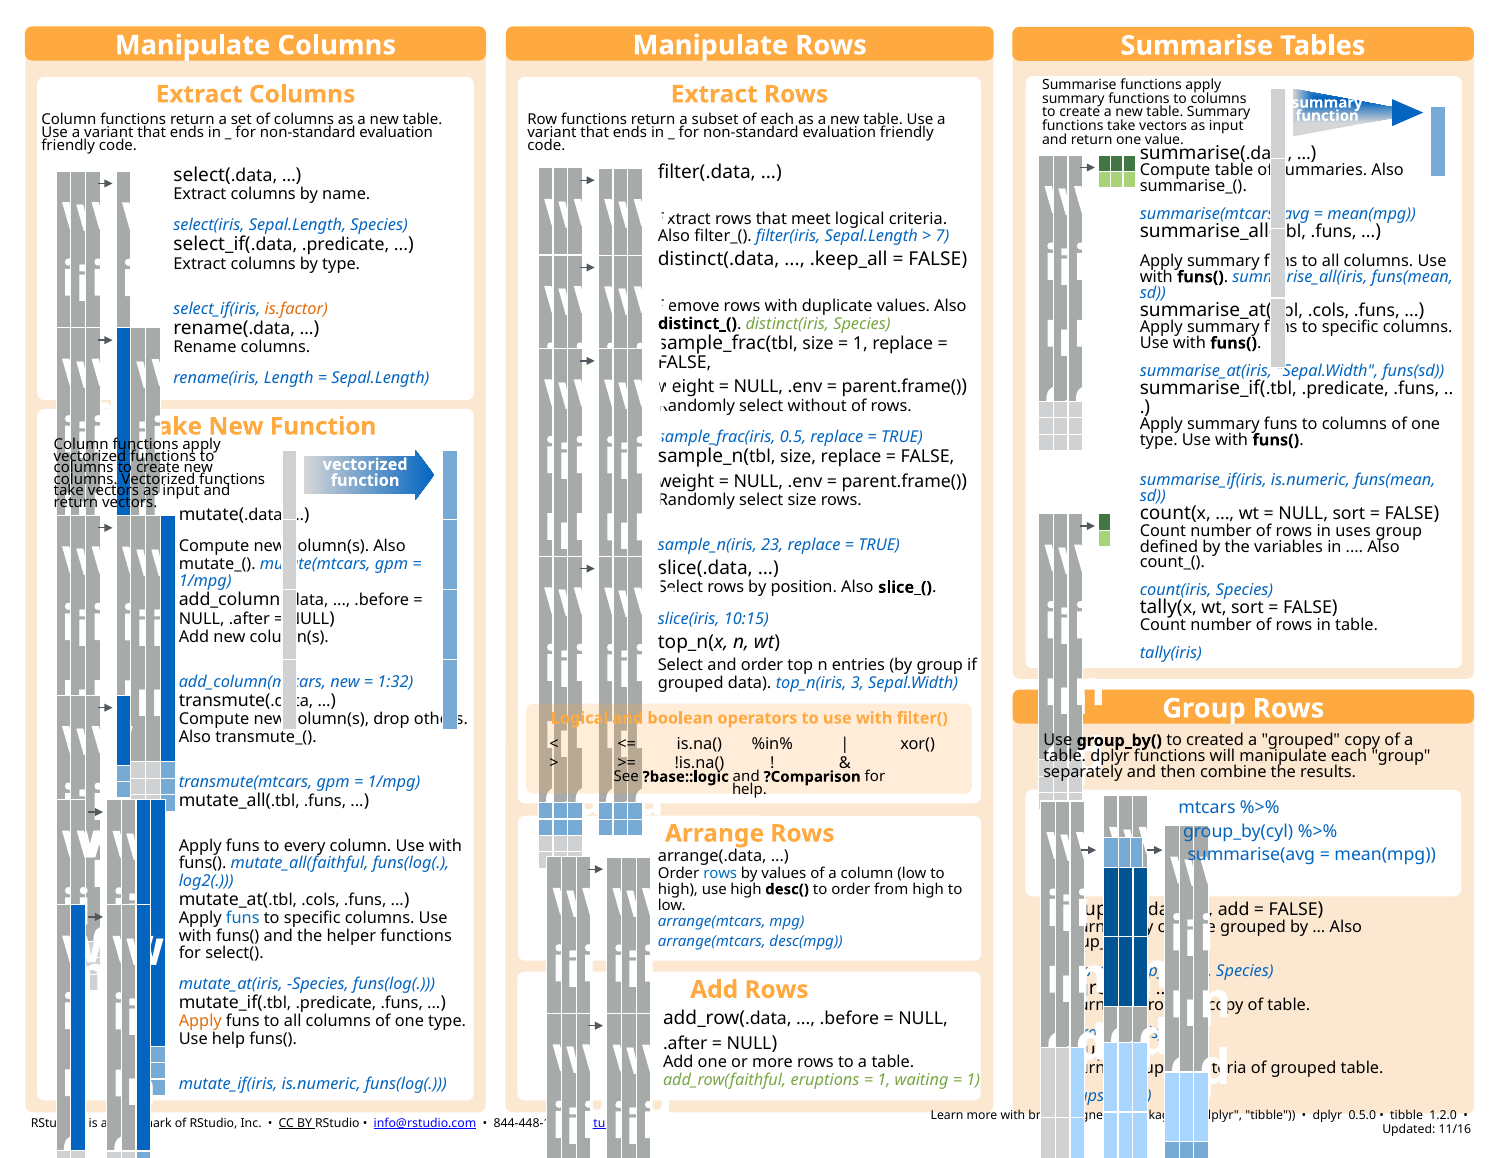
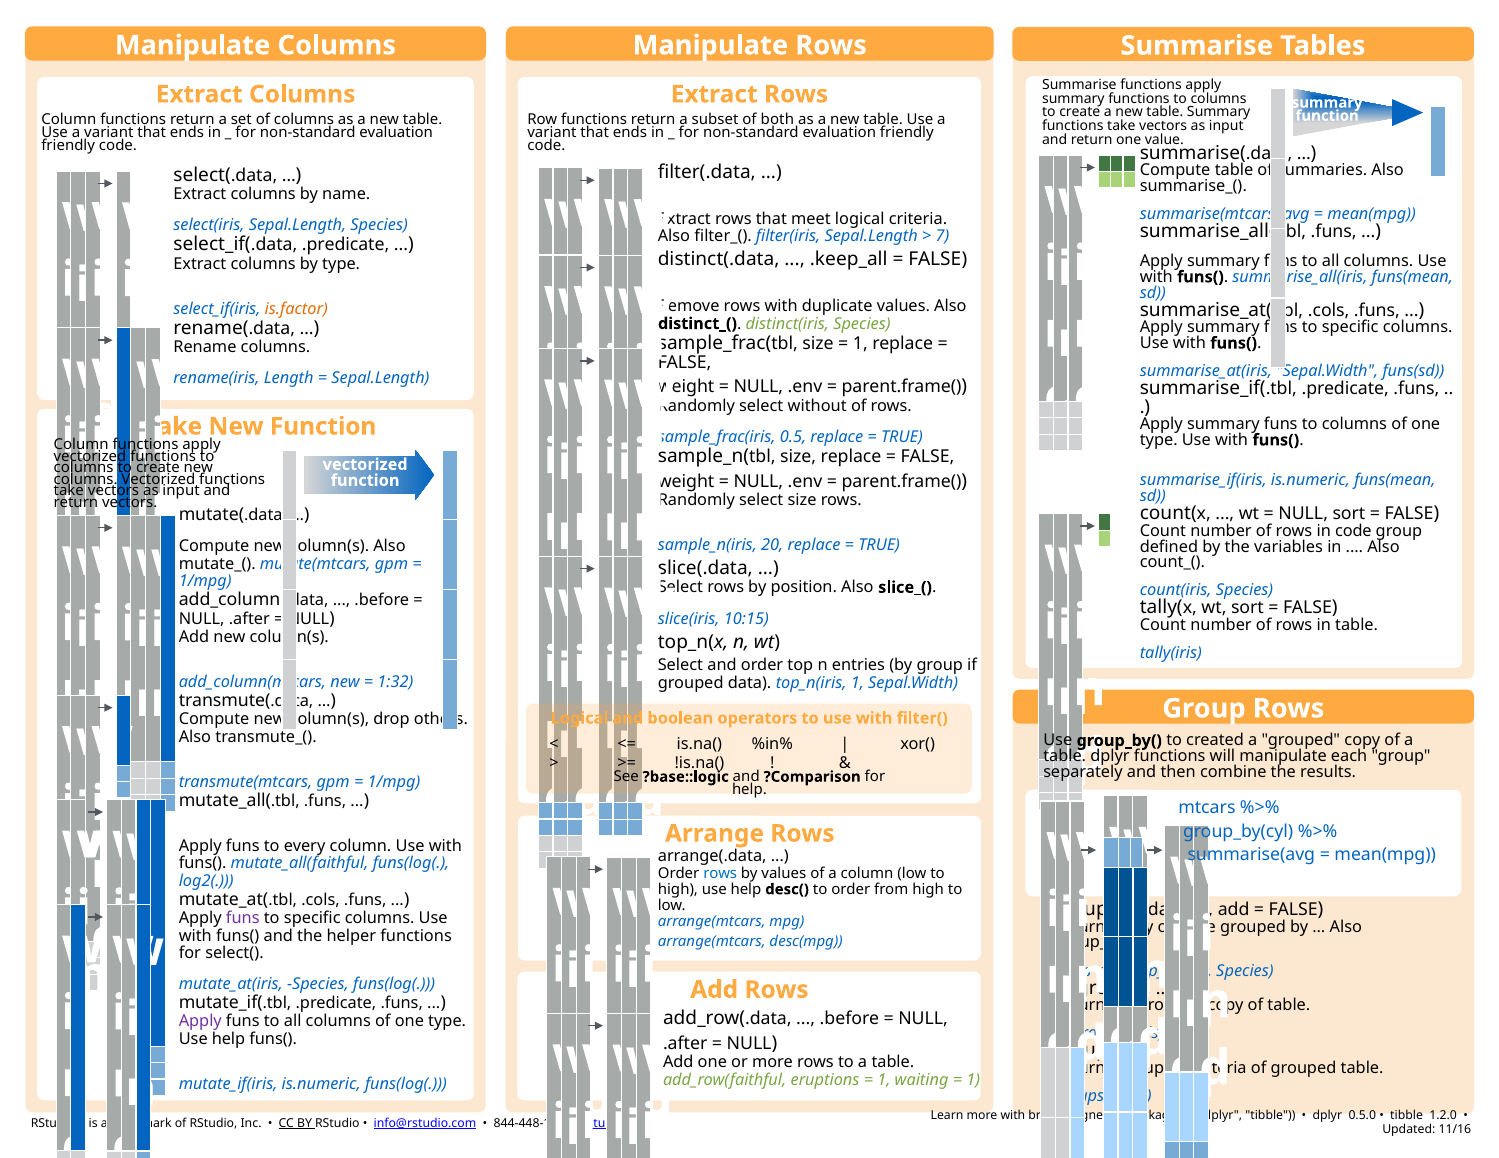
of each: each -> both (777, 120)
in uses: uses -> code (1353, 531)
23: 23 -> 20 (772, 545)
top_n(iris 3: 3 -> 1 (857, 683)
high: high -> help (746, 890)
funs colour: blue -> purple (243, 918)
Apply colour: orange -> purple (200, 1022)
